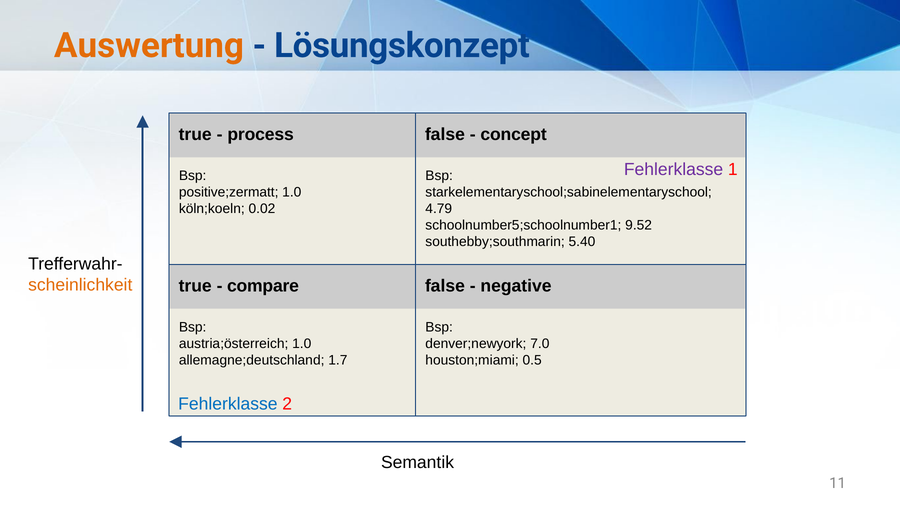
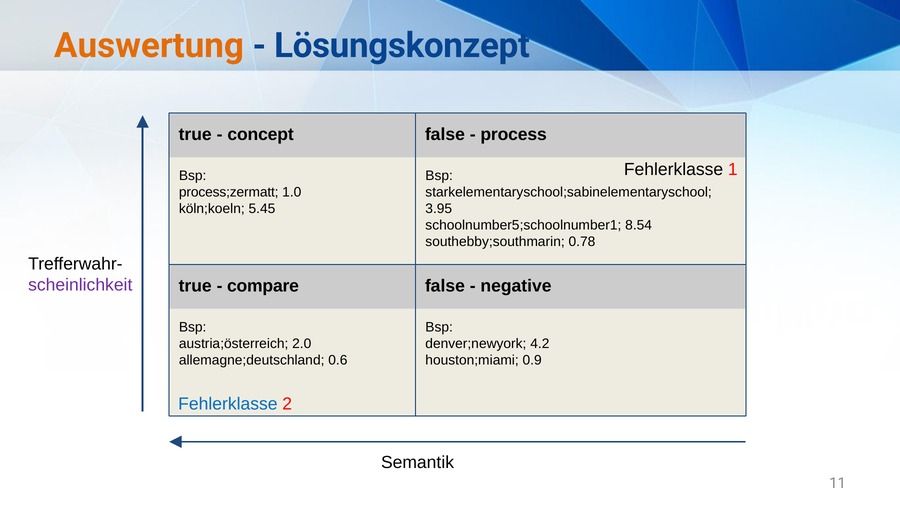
process: process -> concept (261, 134)
concept: concept -> process (514, 134)
Fehlerklasse colour: purple -> black (674, 170)
positive;zermatt: positive;zermatt -> process;zermatt (229, 192)
0.02: 0.02 -> 5.45 (262, 209)
4.79: 4.79 -> 3.95 (439, 209)
9.52: 9.52 -> 8.54 (639, 225)
5.40: 5.40 -> 0.78 (582, 242)
scheinlichkeit colour: orange -> purple (80, 285)
austria;österreich 1.0: 1.0 -> 2.0 (302, 344)
7.0: 7.0 -> 4.2 (540, 344)
1.7: 1.7 -> 0.6 (338, 360)
0.5: 0.5 -> 0.9 (532, 360)
